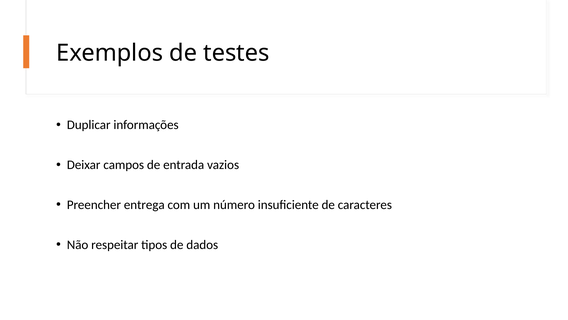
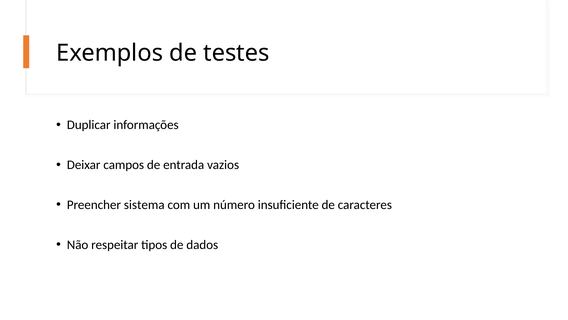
entrega: entrega -> sistema (144, 205)
